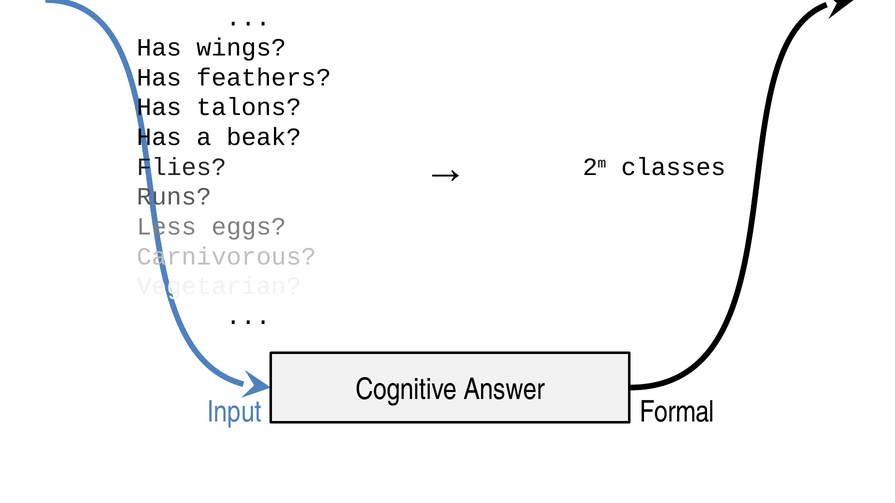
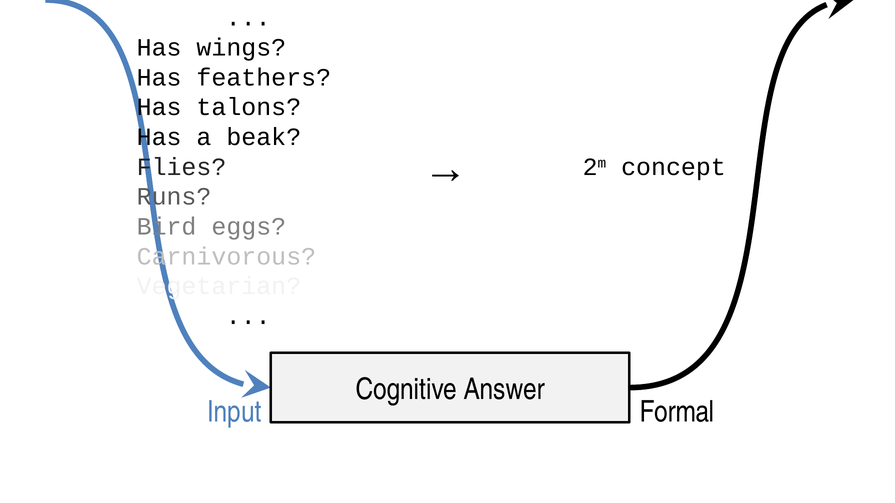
classes: classes -> concept (673, 167)
Less: Less -> Bird (167, 227)
